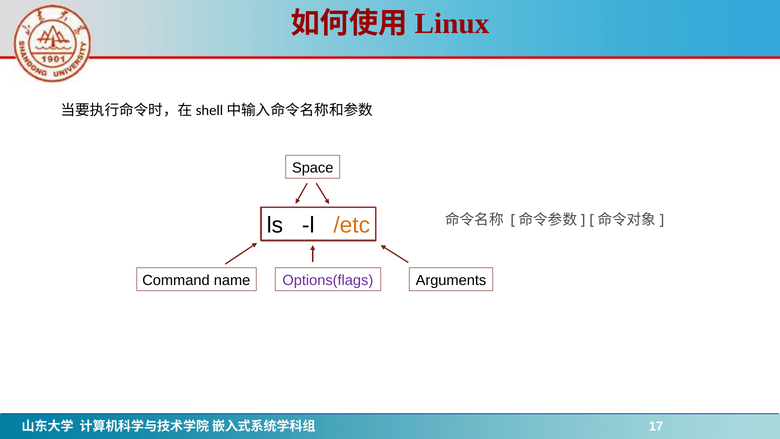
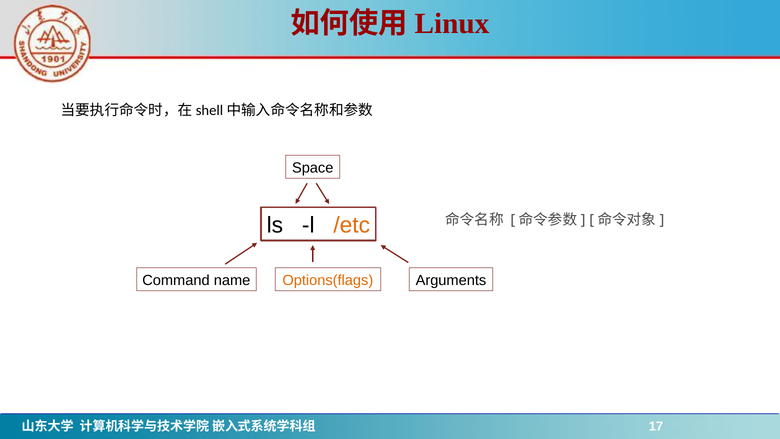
Options(flags colour: purple -> orange (328, 280)
